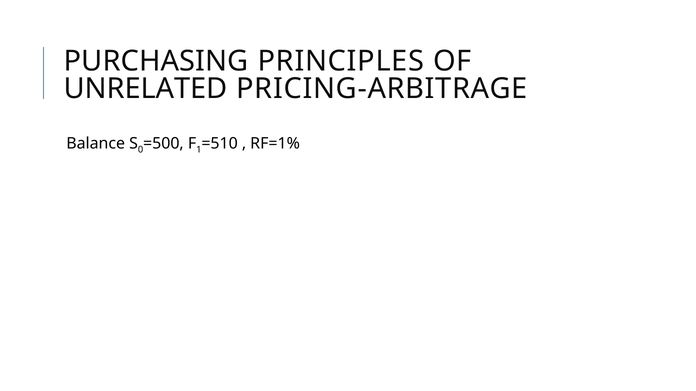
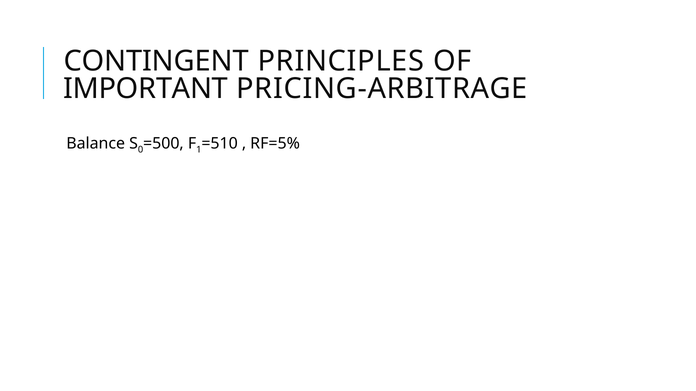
PURCHASING: PURCHASING -> CONTINGENT (156, 61)
UNRELATED: UNRELATED -> IMPORTANT (146, 89)
RF=1%: RF=1% -> RF=5% (275, 144)
